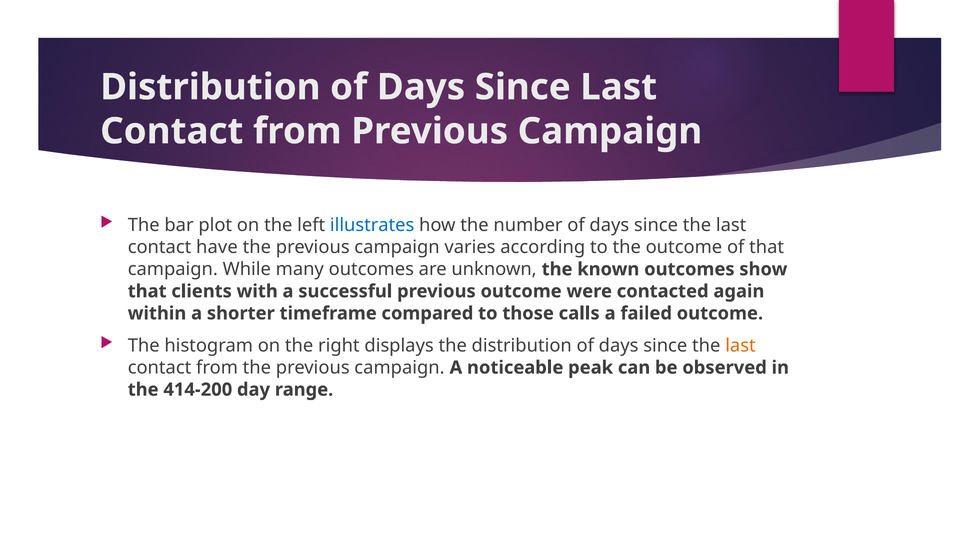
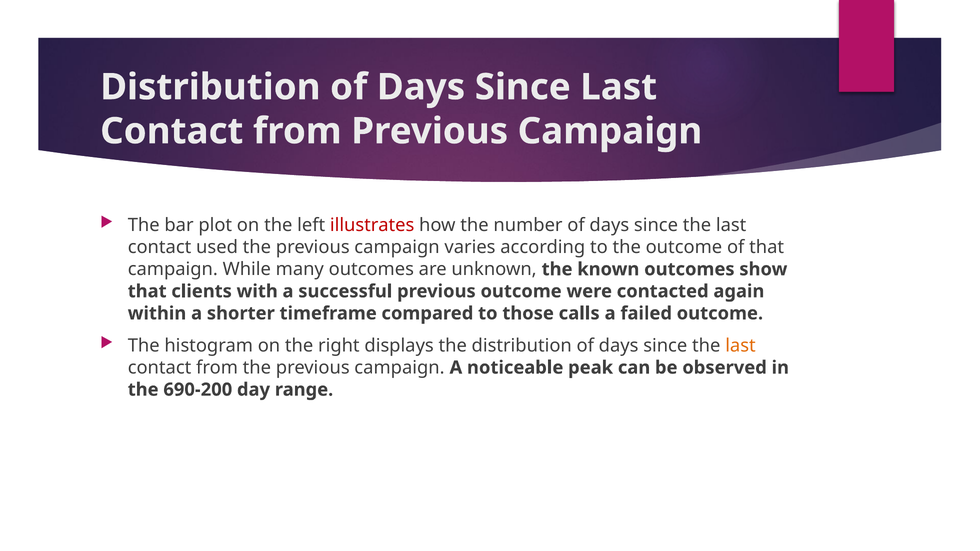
illustrates colour: blue -> red (372, 225)
have: have -> used (217, 247)
414-200: 414-200 -> 690-200 (198, 390)
